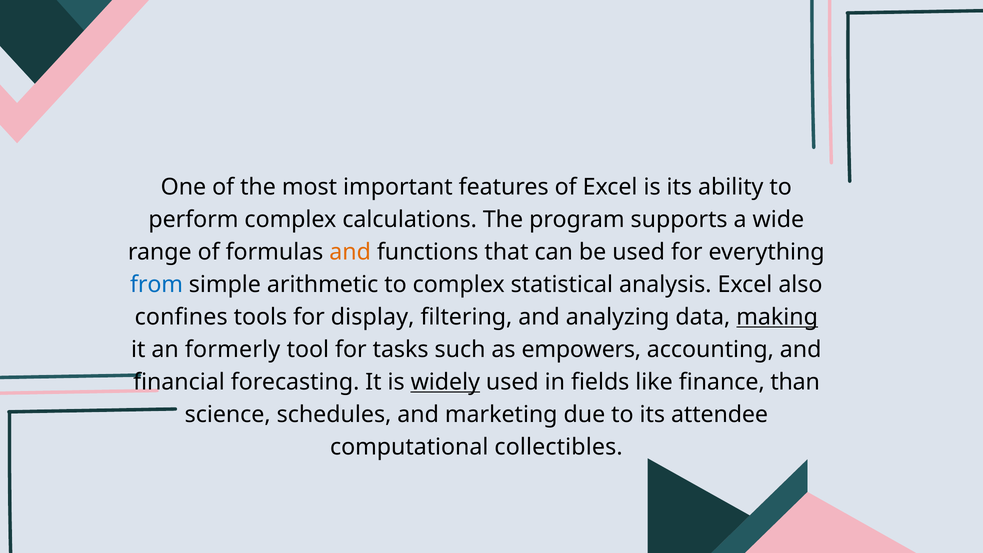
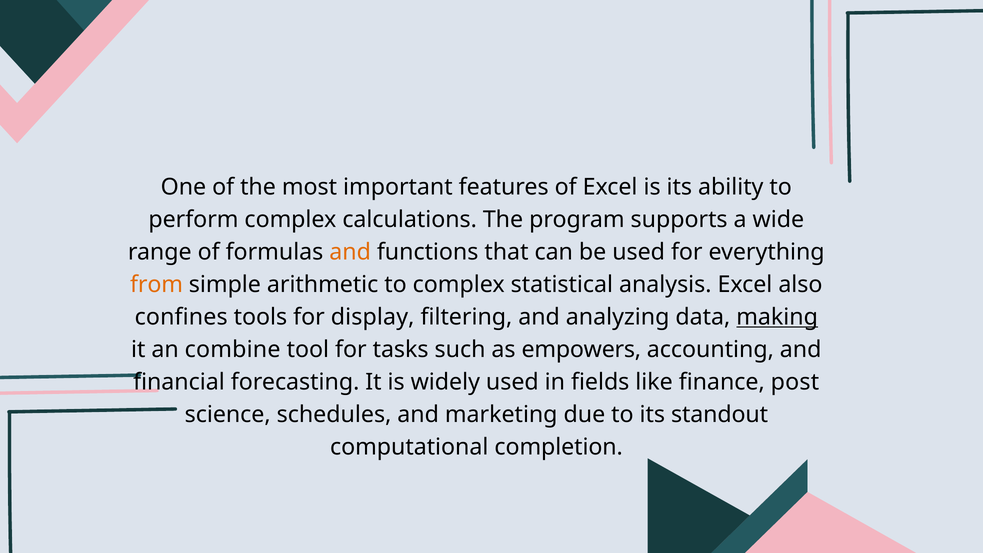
from colour: blue -> orange (157, 284)
formerly: formerly -> combine (233, 349)
widely underline: present -> none (445, 382)
than: than -> post (795, 382)
attendee: attendee -> standout (720, 414)
collectibles: collectibles -> completion (559, 447)
